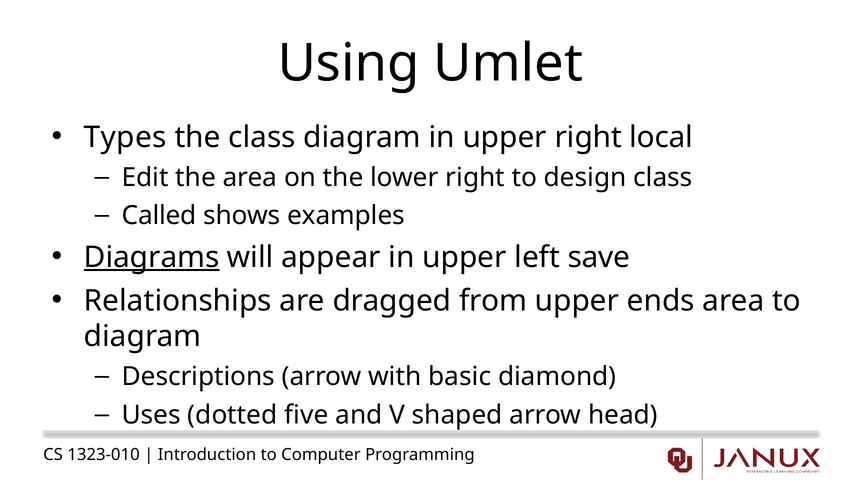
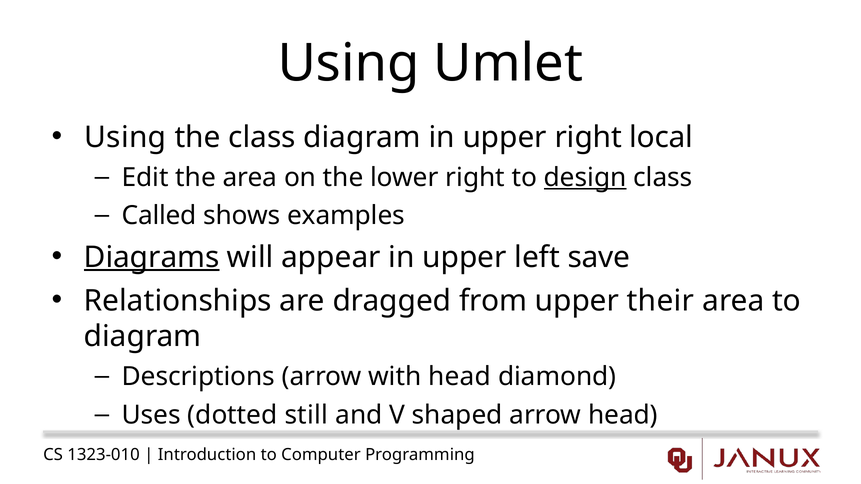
Types: Types -> Using (125, 137)
design underline: none -> present (585, 178)
ends: ends -> their (661, 301)
with basic: basic -> head (460, 377)
five: five -> still (306, 415)
